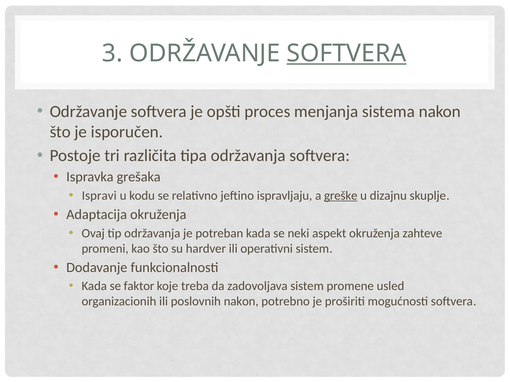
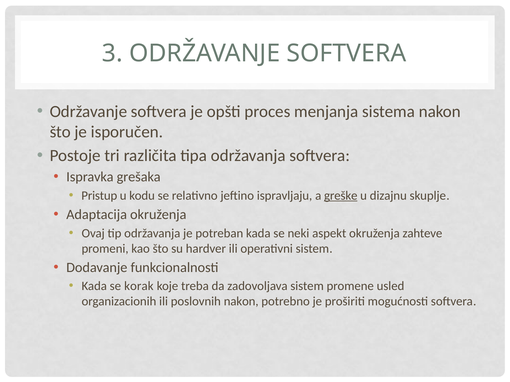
SOFTVERA underline: present -> none (346, 53)
Ispravi: Ispravi -> Pristup (99, 196)
faktor: faktor -> korak (139, 286)
